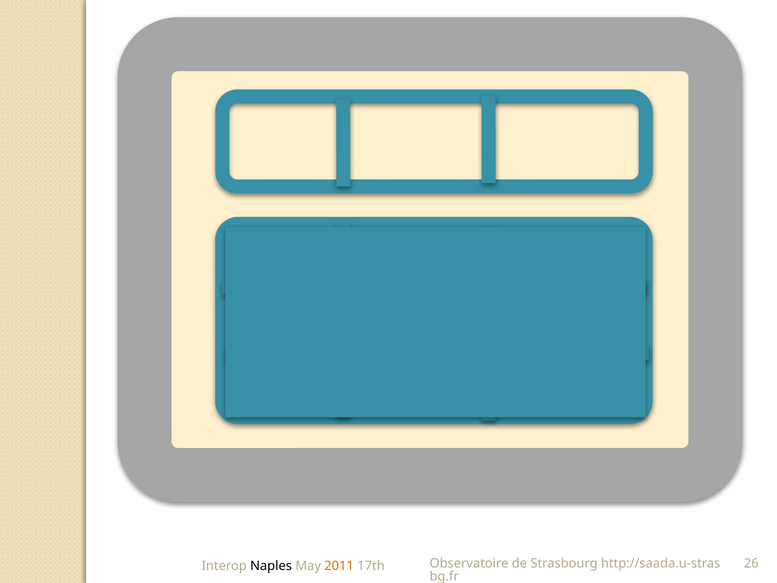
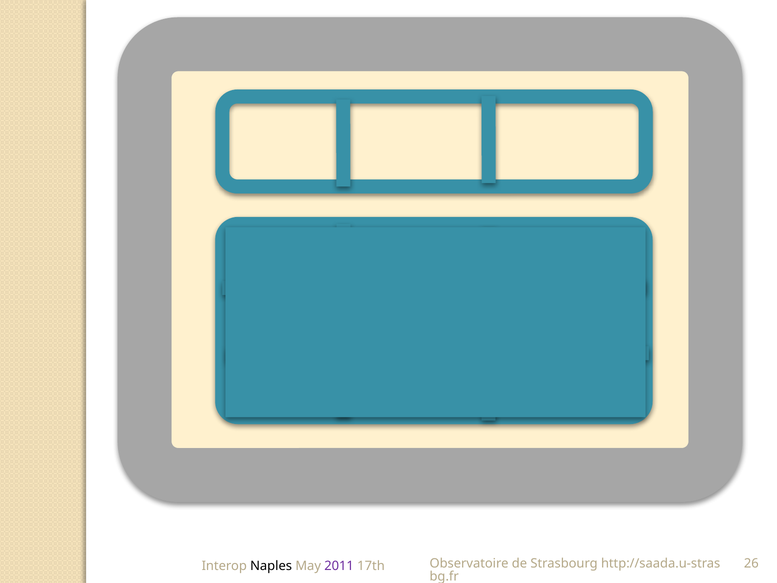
2011 colour: orange -> purple (339, 566)
